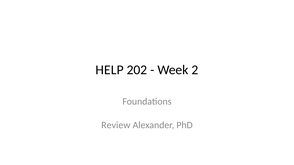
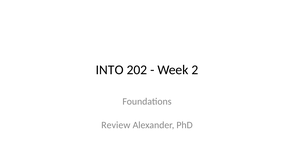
HELP: HELP -> INTO (110, 70)
